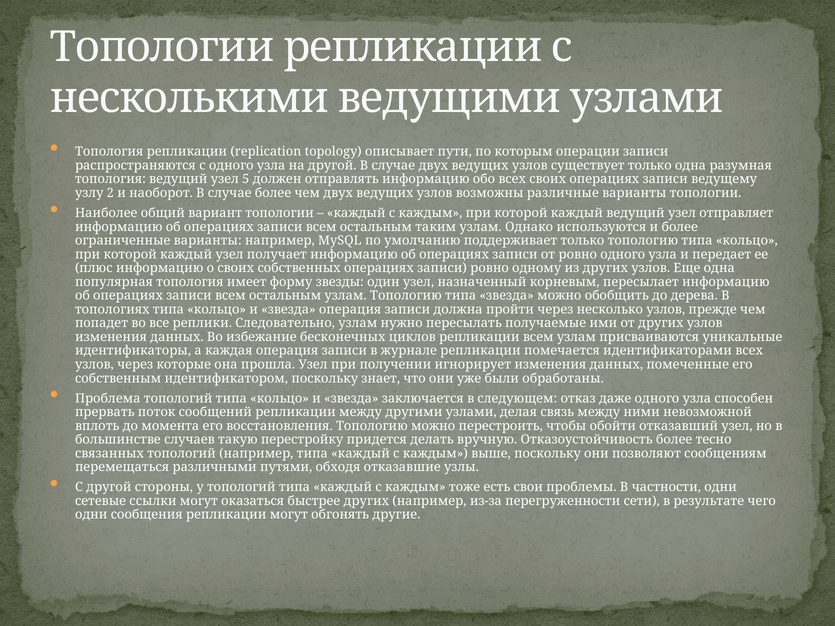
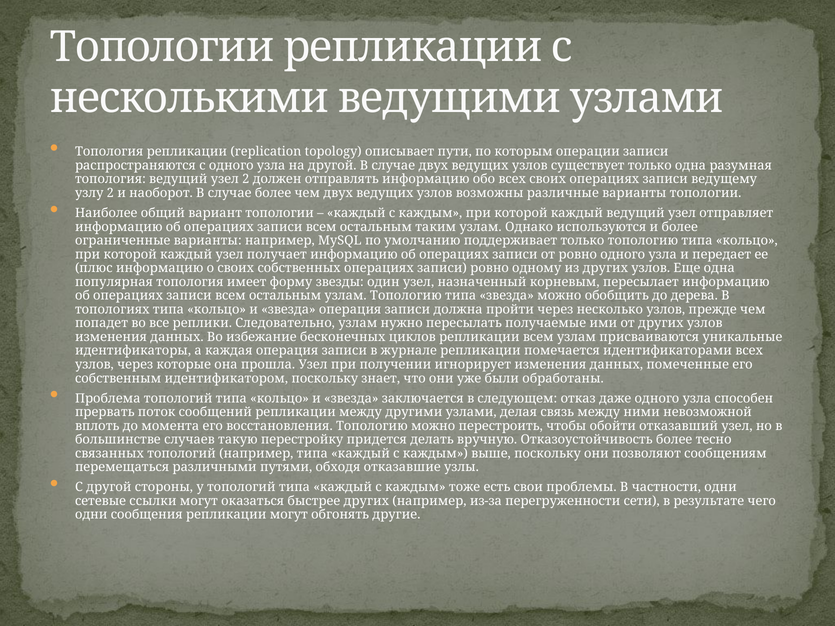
узел 5: 5 -> 2 (246, 179)
